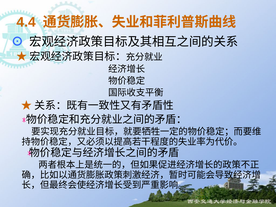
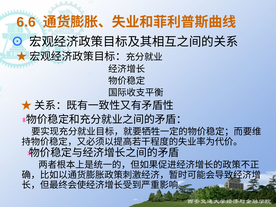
4.4: 4.4 -> 6.6 (26, 22)
